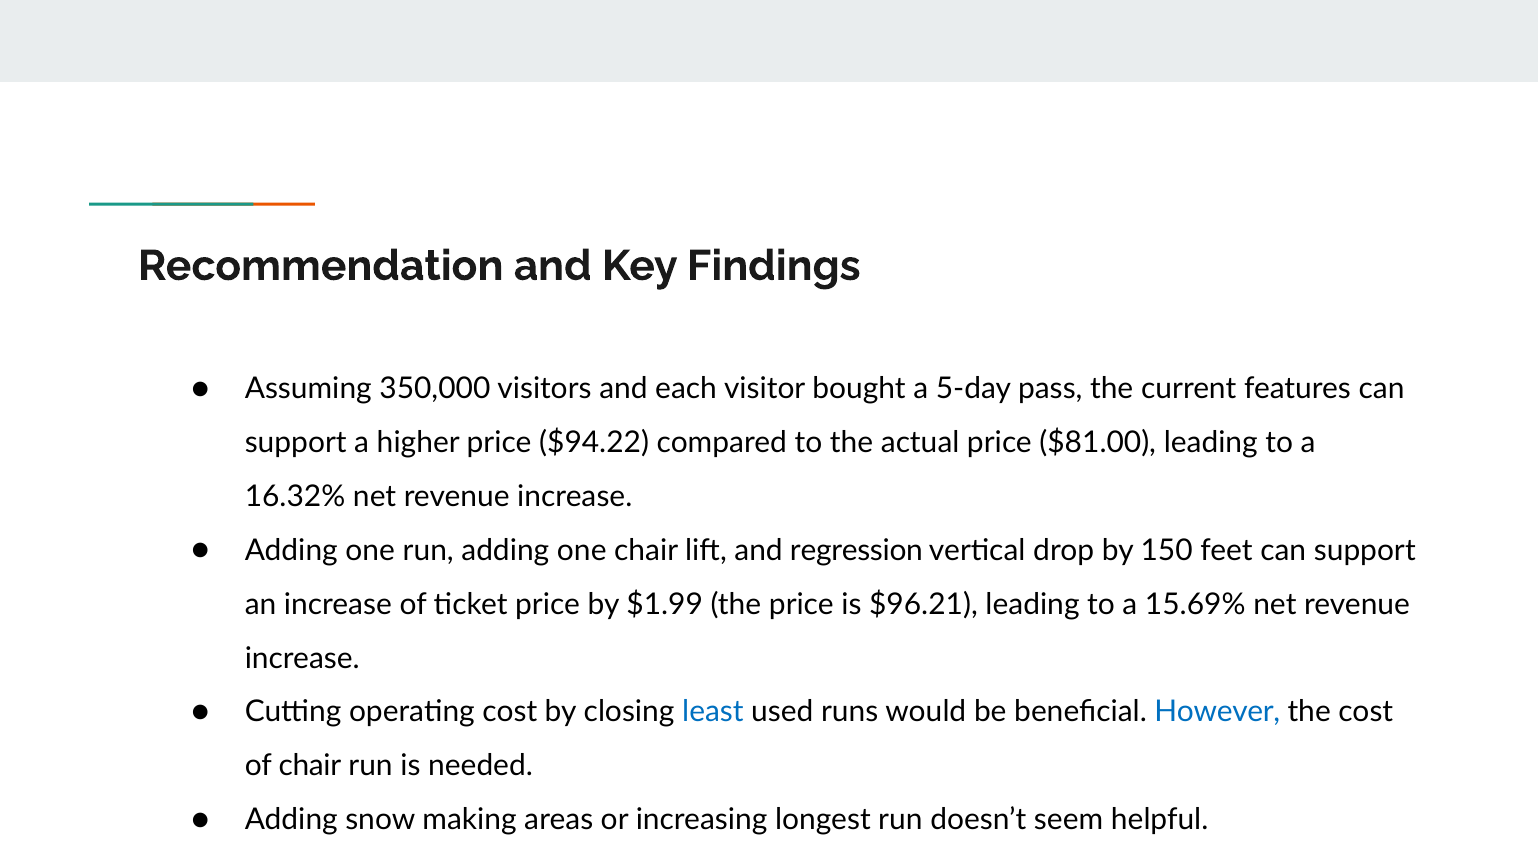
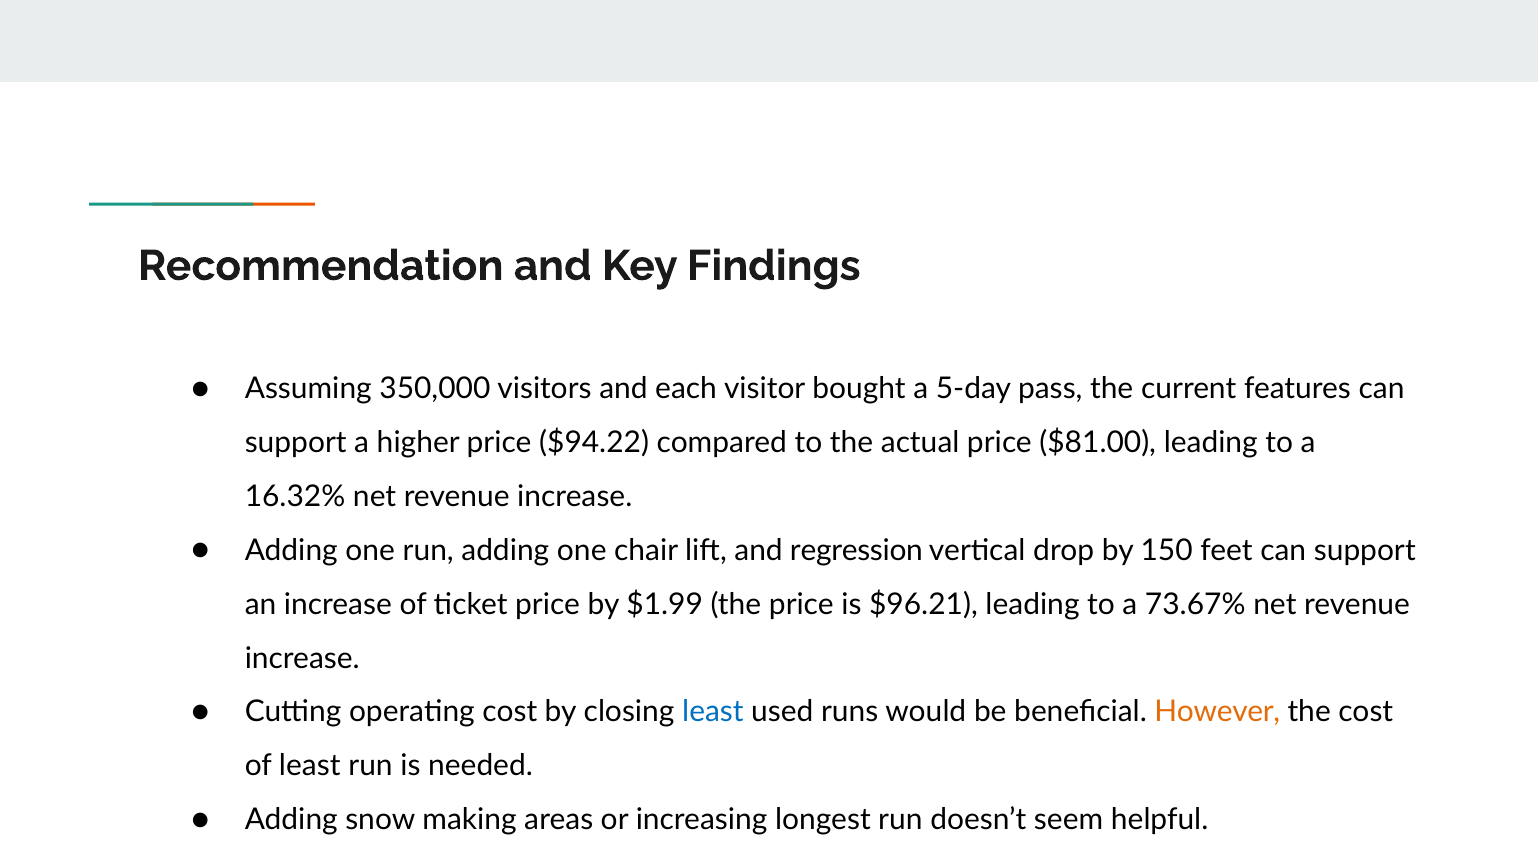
15.69%: 15.69% -> 73.67% (1195, 604)
However colour: blue -> orange (1217, 712)
of chair: chair -> least (310, 766)
